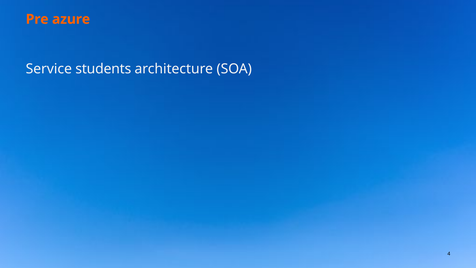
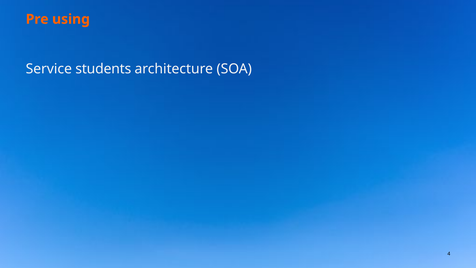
azure: azure -> using (71, 19)
